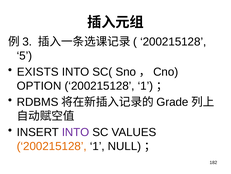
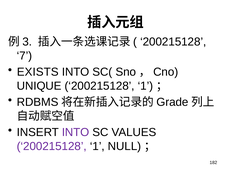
5: 5 -> 7 (24, 55)
OPTION: OPTION -> UNIQUE (39, 86)
200215128 colour: orange -> purple (52, 146)
